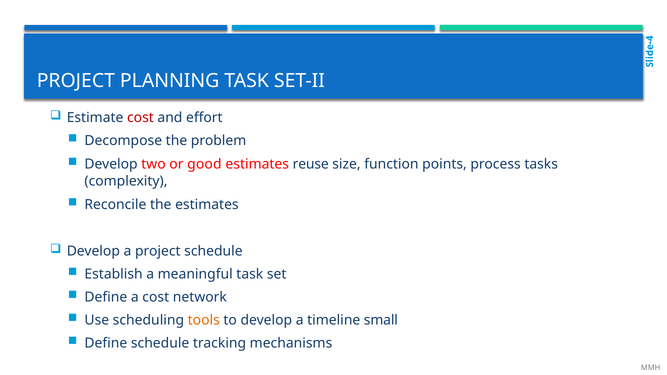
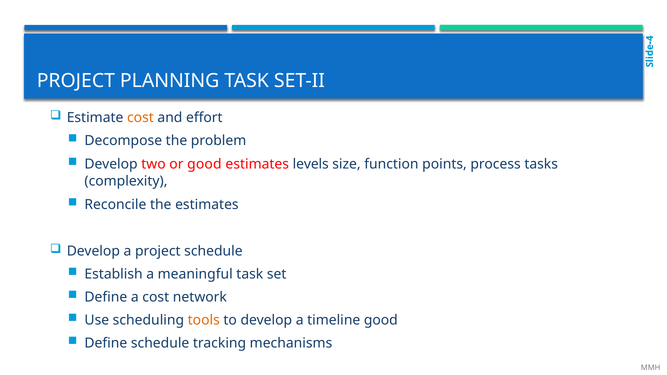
cost colour: red -> orange (140, 118)
reuse: reuse -> levels (311, 164)
timeline small: small -> good (381, 320)
